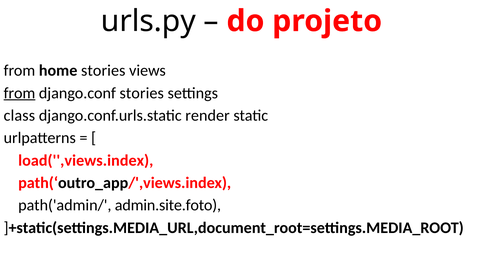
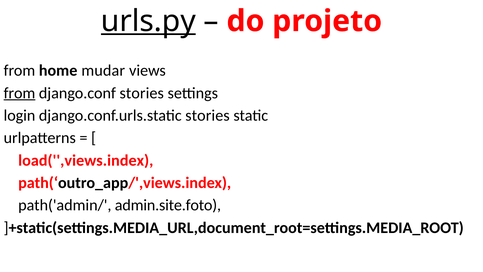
urls.py underline: none -> present (148, 21)
home stories: stories -> mudar (103, 70)
class: class -> login (19, 115)
django.conf.urls.static render: render -> stories (207, 115)
